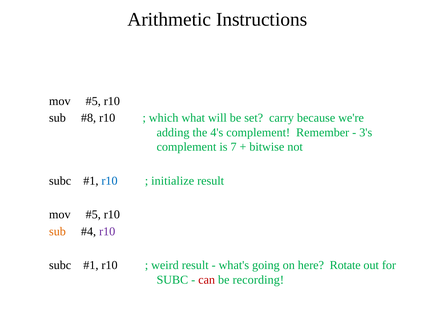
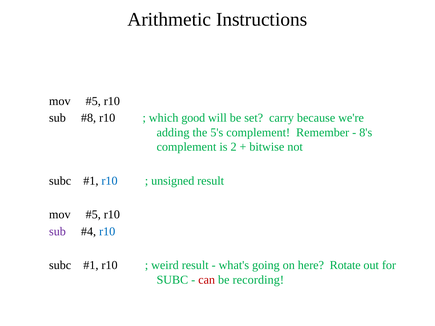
what: what -> good (193, 118)
4's: 4's -> 5's (217, 133)
3's: 3's -> 8's (366, 133)
7: 7 -> 2 (234, 147)
initialize: initialize -> unsigned (173, 181)
sub colour: orange -> purple (57, 232)
r10 colour: purple -> blue (107, 232)
